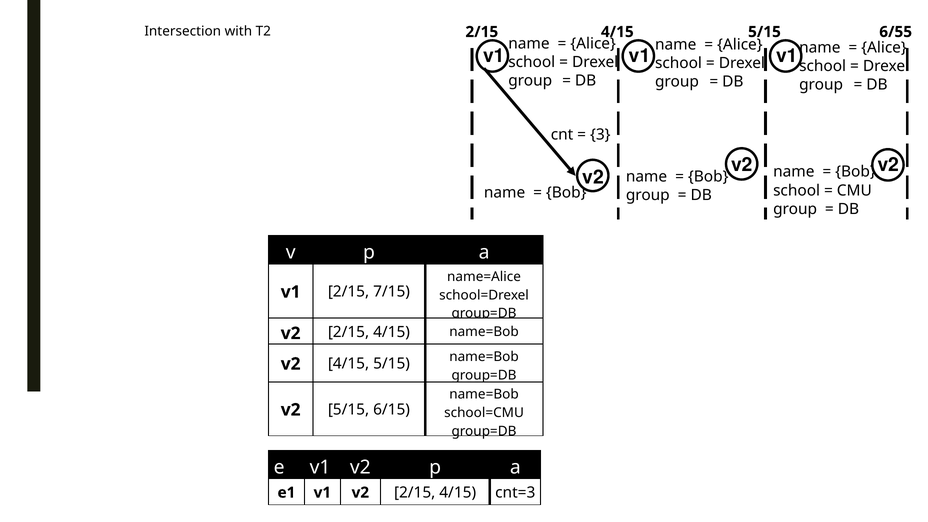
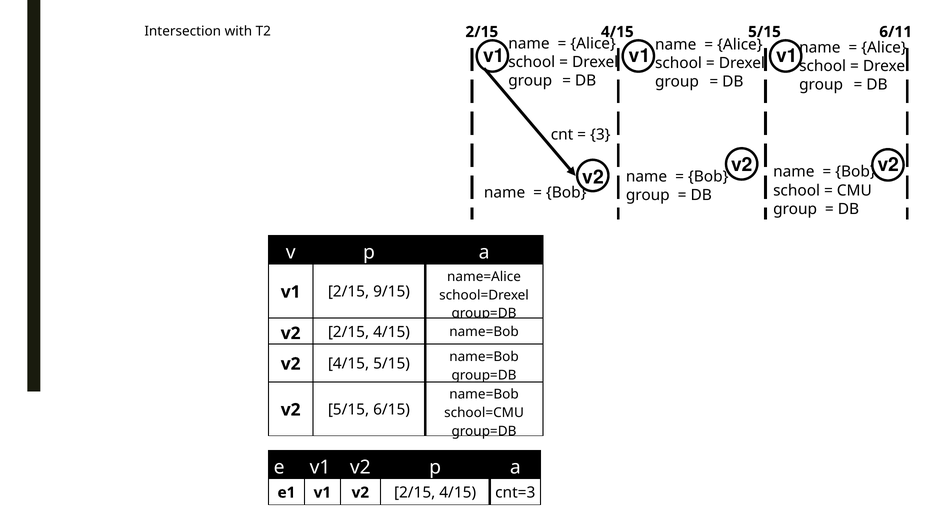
6/55: 6/55 -> 6/11 (896, 32)
7/15: 7/15 -> 9/15 (392, 292)
